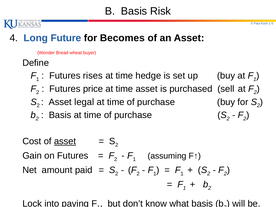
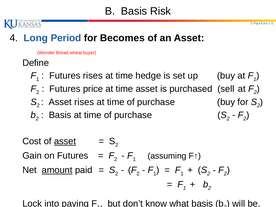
Future: Future -> Period (66, 38)
Asset legal: legal -> rises (84, 102)
amount underline: none -> present (57, 170)
